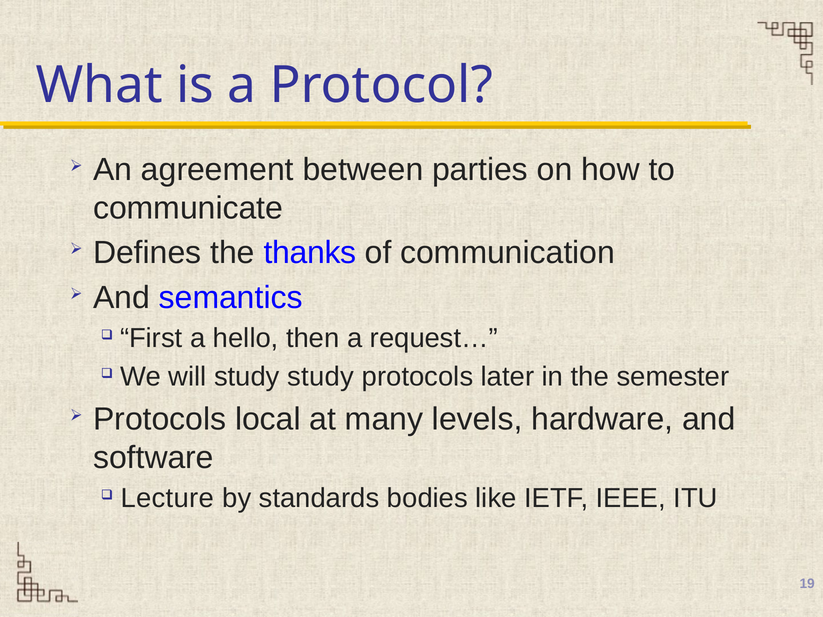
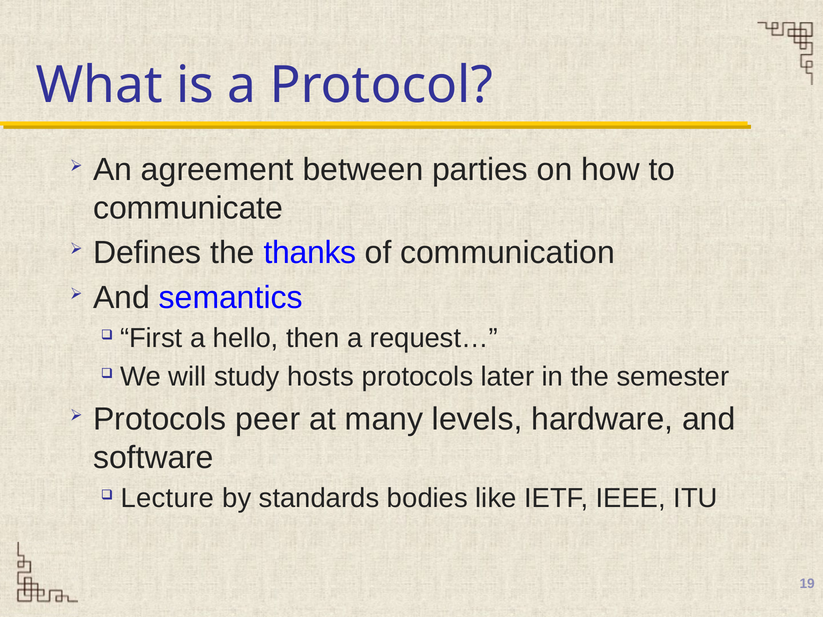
study study: study -> hosts (321, 377)
local: local -> peer (268, 419)
